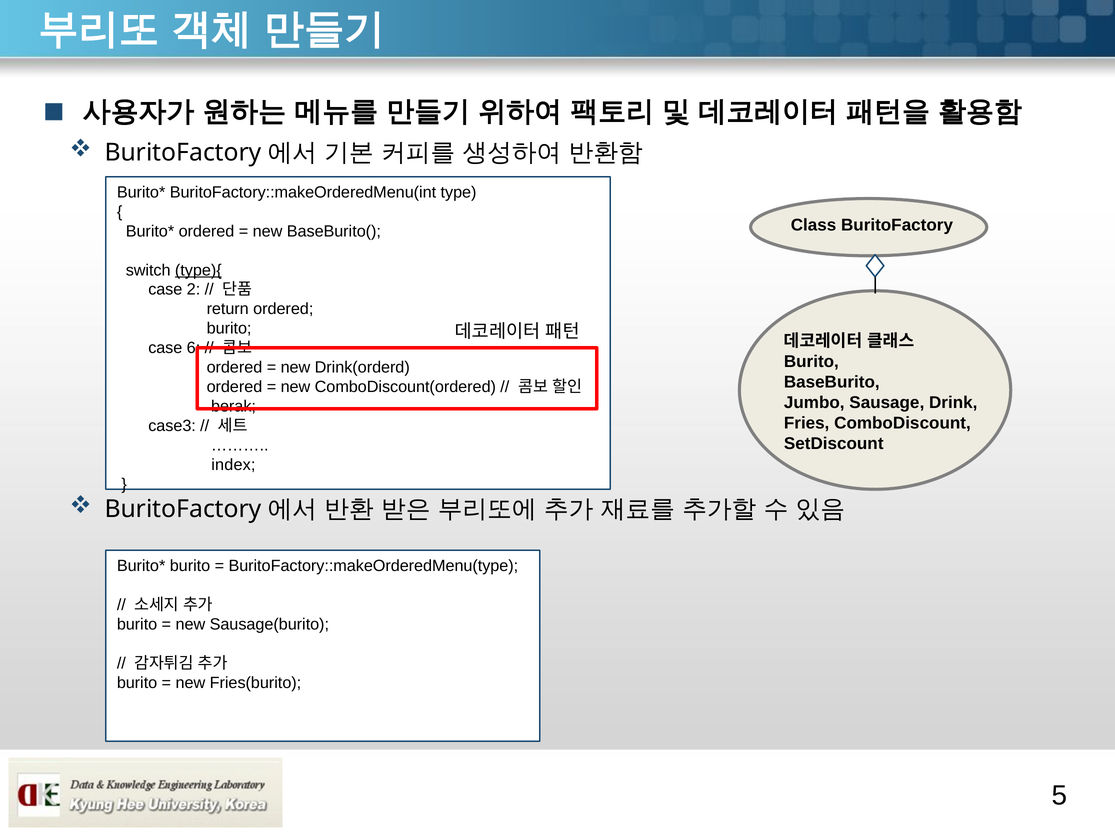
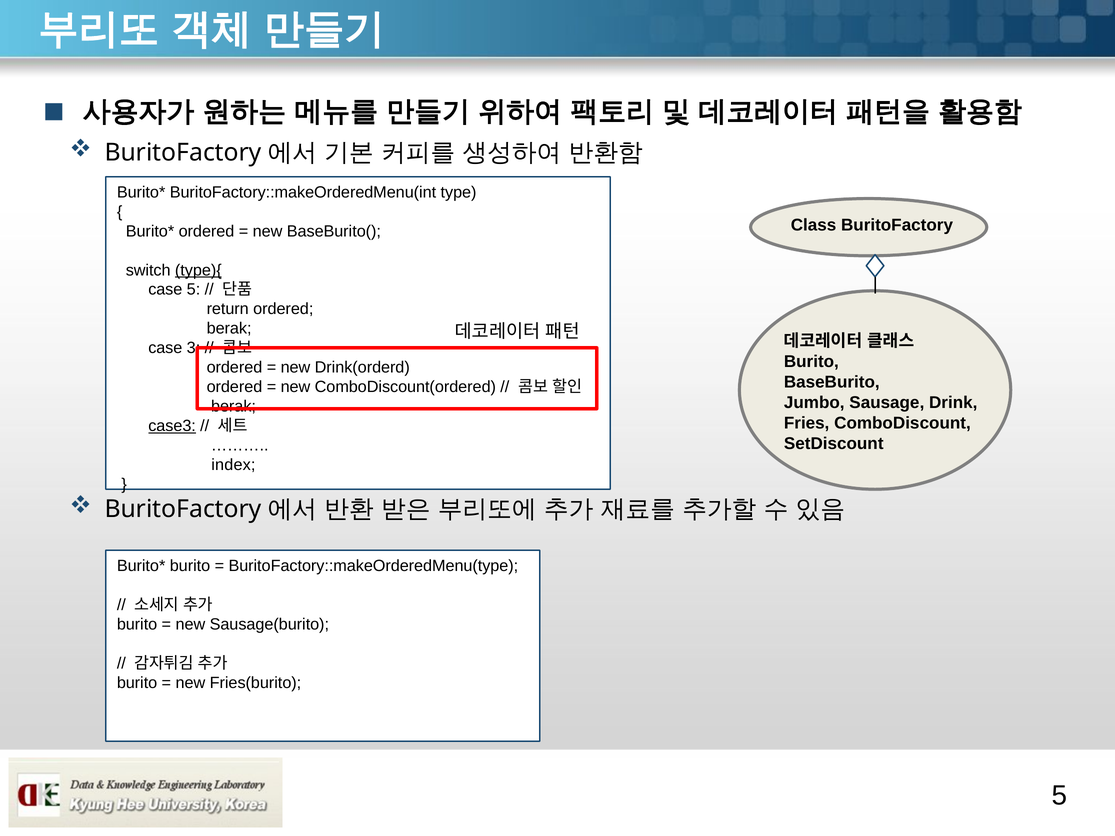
case 2: 2 -> 5 (193, 290)
burito: burito -> berak (229, 329)
6: 6 -> 3 (193, 348)
case3 underline: none -> present (172, 426)
